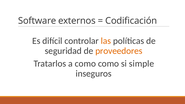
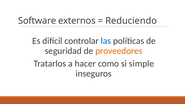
Codificación: Codificación -> Reduciendo (131, 21)
las colour: orange -> blue (106, 41)
a como: como -> hacer (85, 64)
